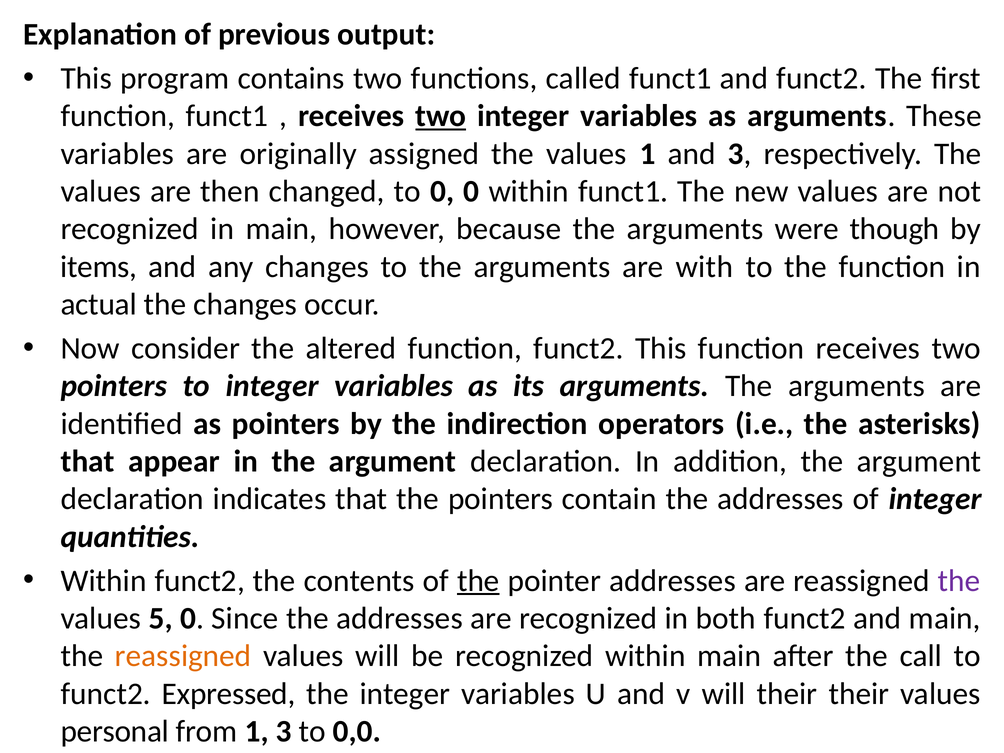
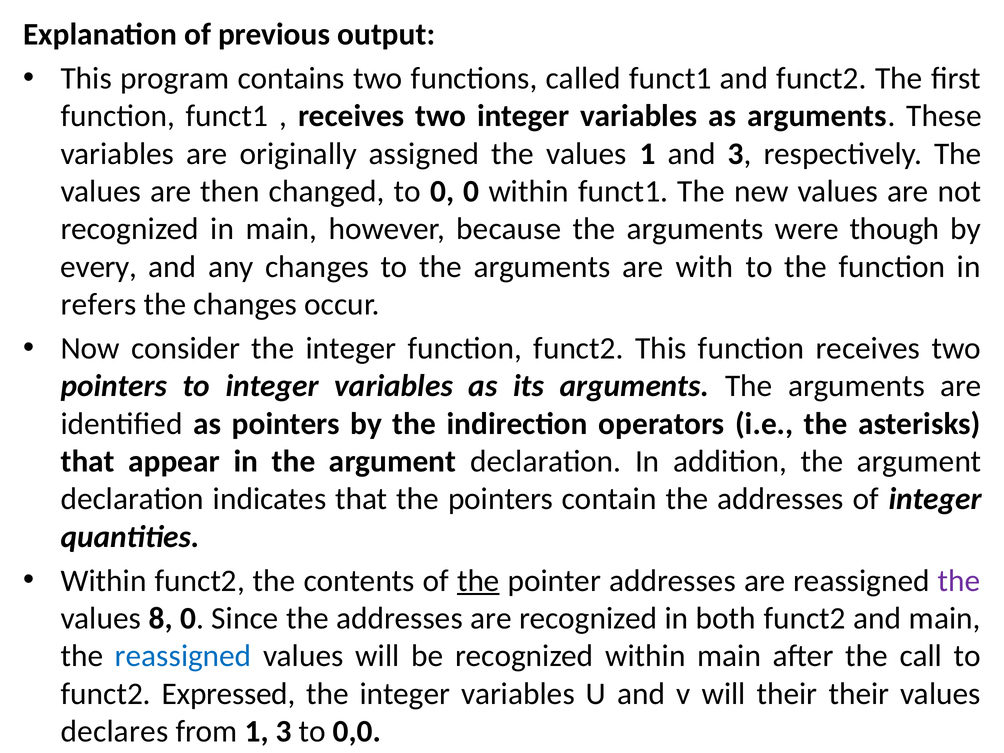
two underline: present -> none (441, 116)
items: items -> every (99, 267)
actual: actual -> refers (99, 304)
consider the altered: altered -> integer (351, 348)
5: 5 -> 8 (161, 618)
reassigned colour: orange -> blue (183, 656)
personal: personal -> declares (115, 731)
